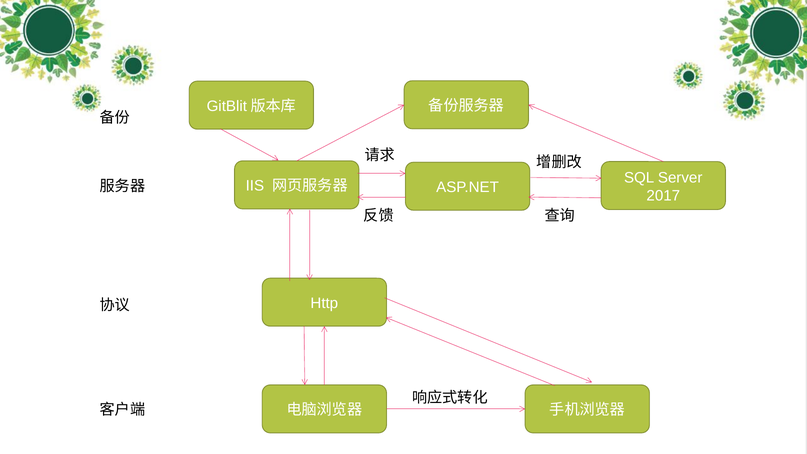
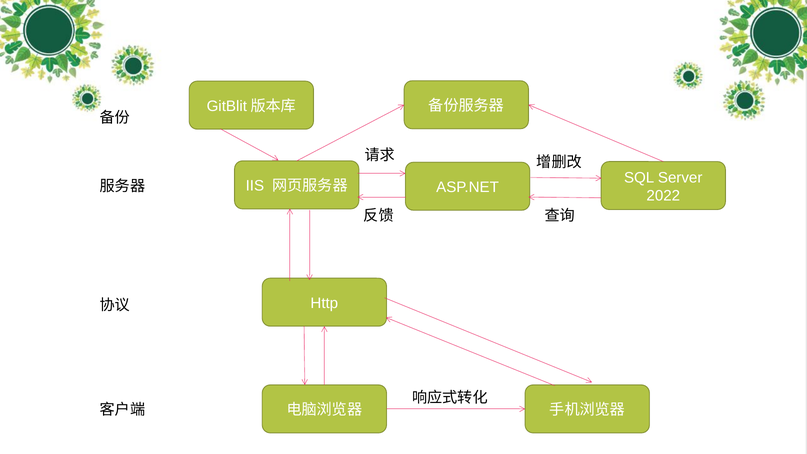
2017: 2017 -> 2022 (663, 196)
